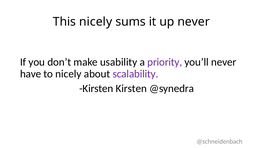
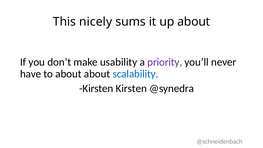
up never: never -> about (194, 22)
to nicely: nicely -> about (68, 74)
scalability colour: purple -> blue (136, 74)
